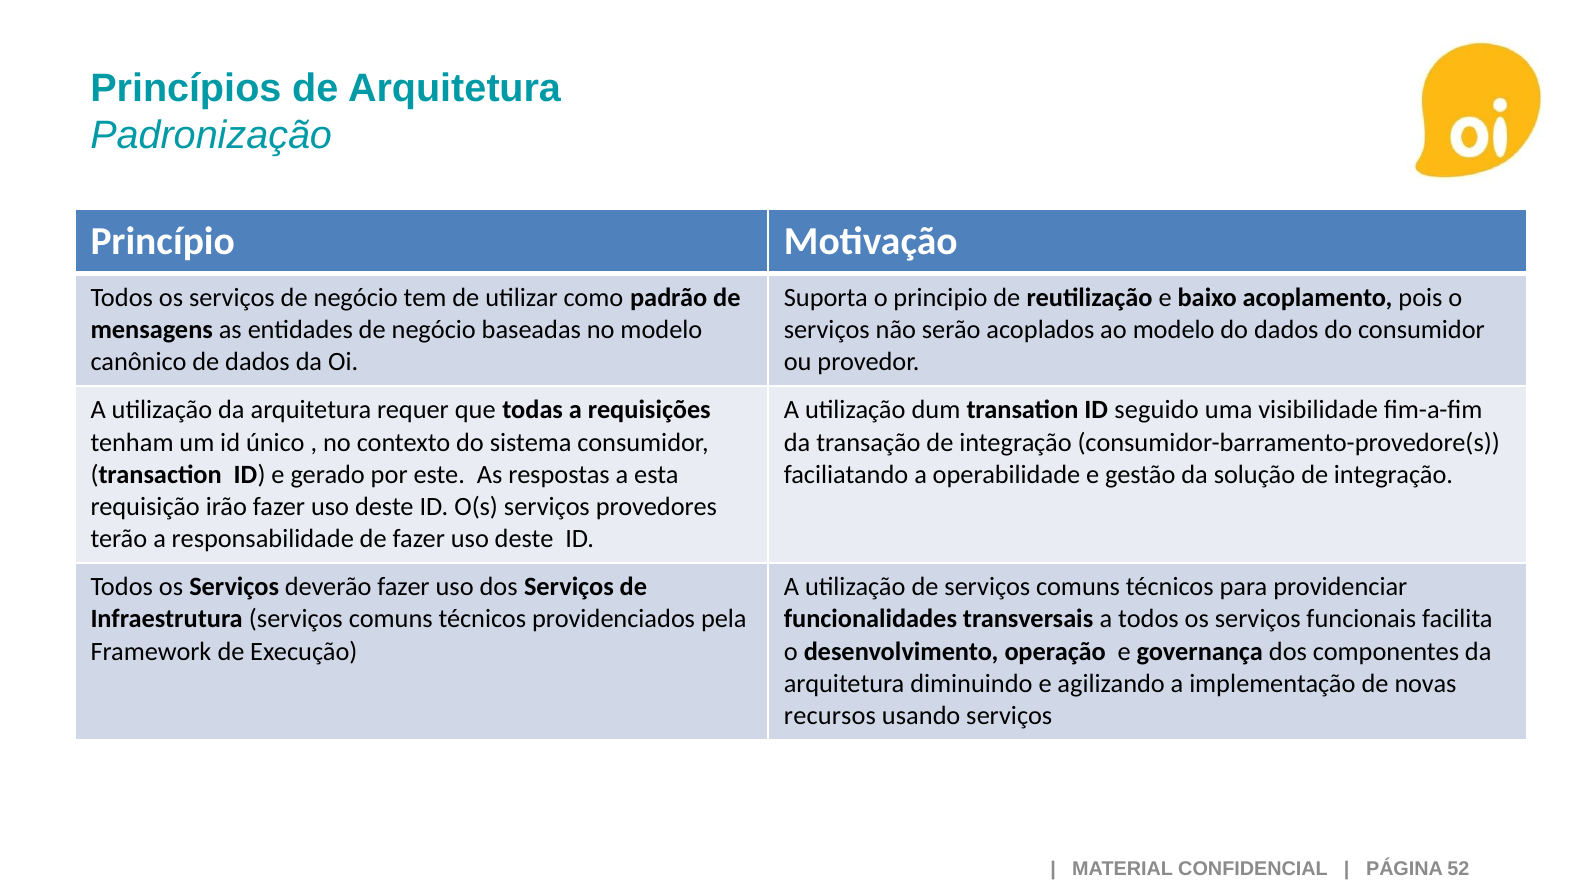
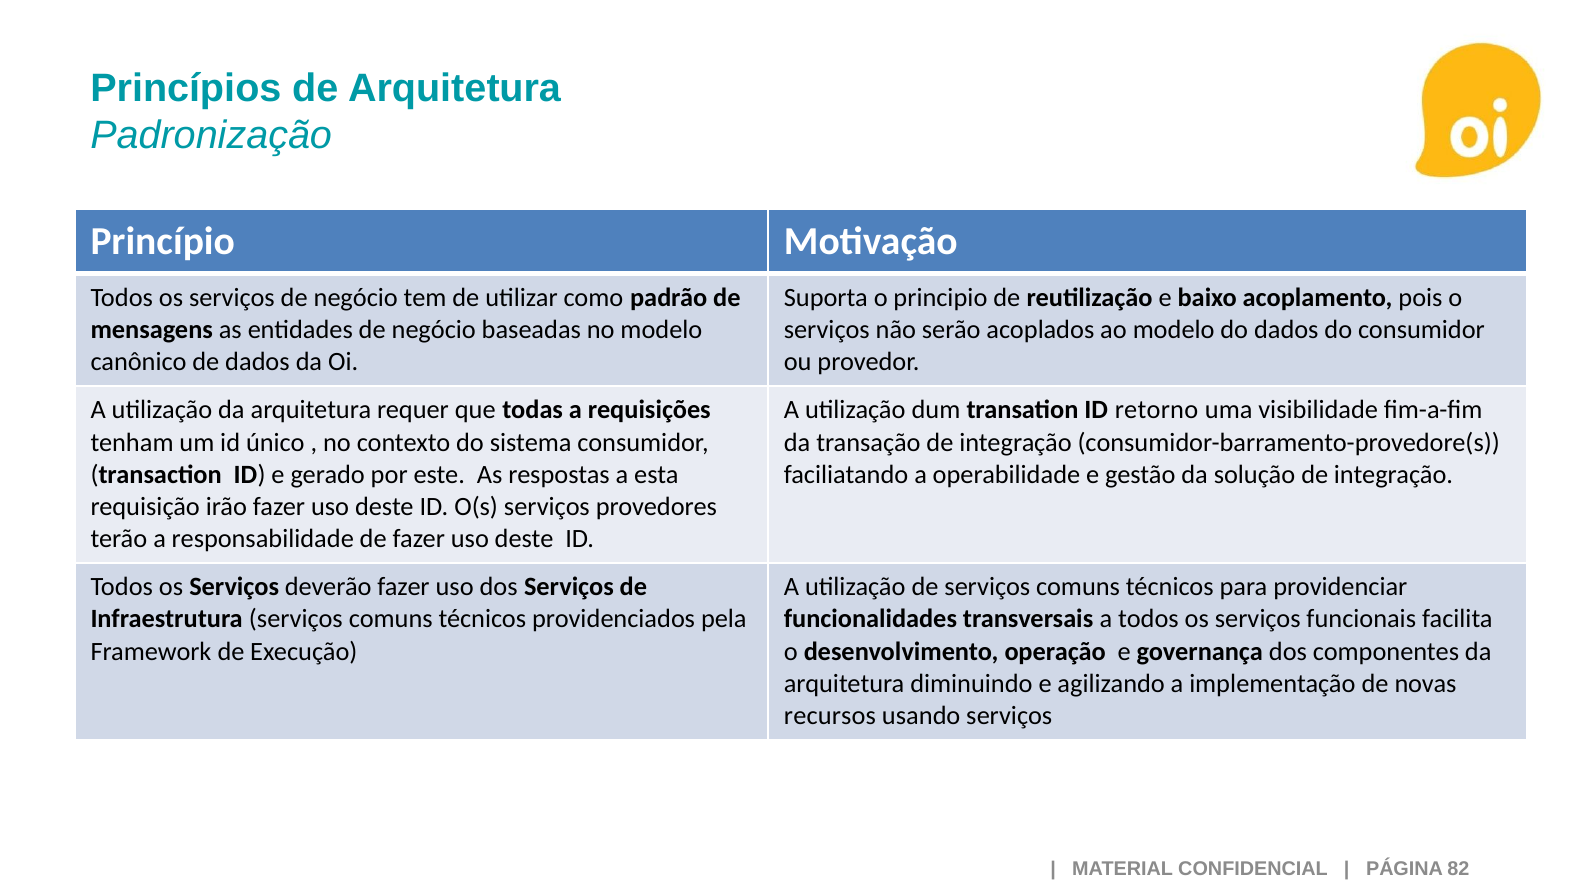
seguido: seguido -> retorno (1157, 410)
52: 52 -> 82 (1458, 868)
